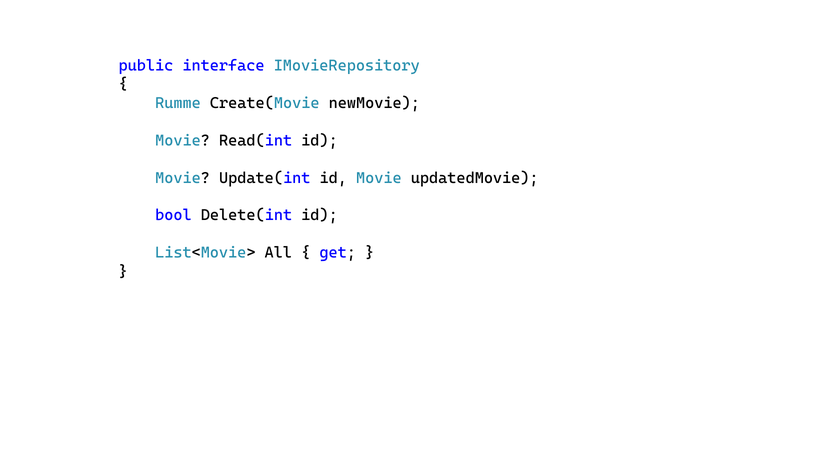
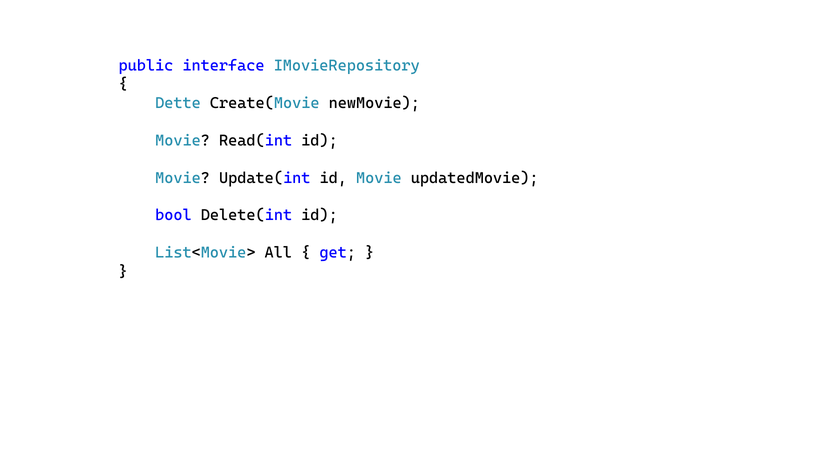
Rumme: Rumme -> Dette (178, 103)
